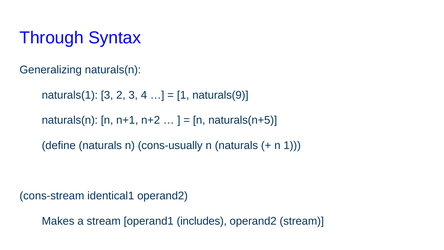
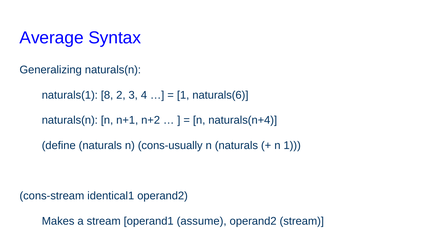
Through: Through -> Average (52, 38)
naturals(1 3: 3 -> 8 (107, 95)
naturals(9: naturals(9 -> naturals(6 (220, 95)
naturals(n+5: naturals(n+5 -> naturals(n+4 (243, 120)
includes: includes -> assume (202, 221)
